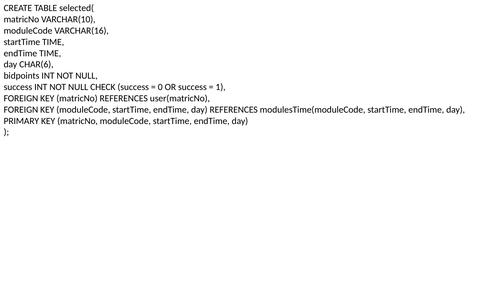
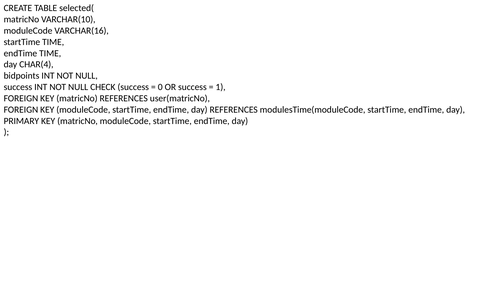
CHAR(6: CHAR(6 -> CHAR(4 (36, 64)
